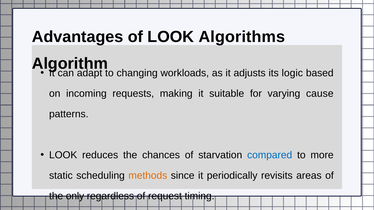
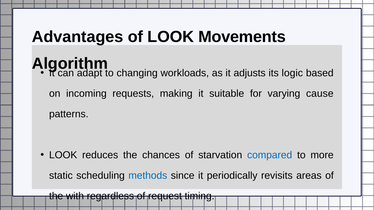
Algorithms: Algorithms -> Movements (242, 37)
methods colour: orange -> blue (148, 176)
only: only -> with (75, 196)
